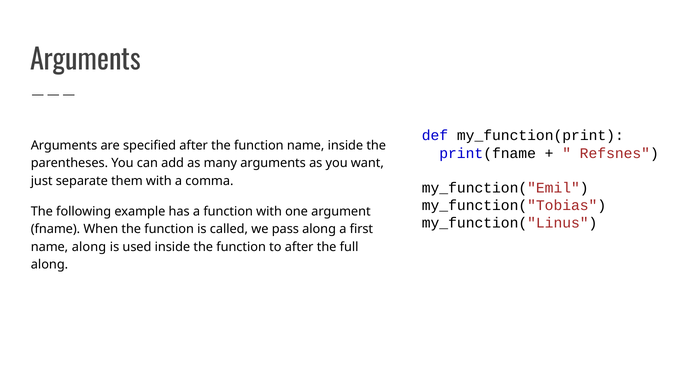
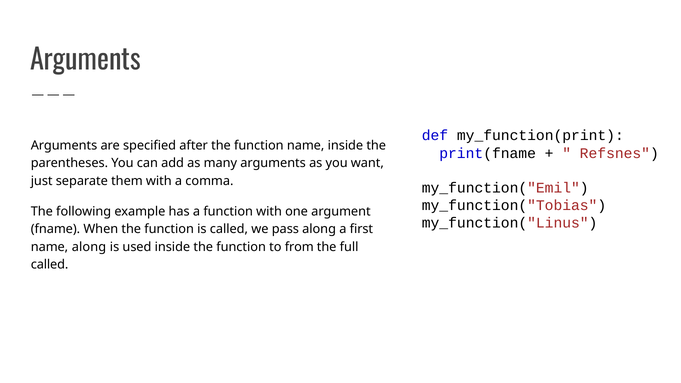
to after: after -> from (299, 247)
along: along -> called (50, 264)
